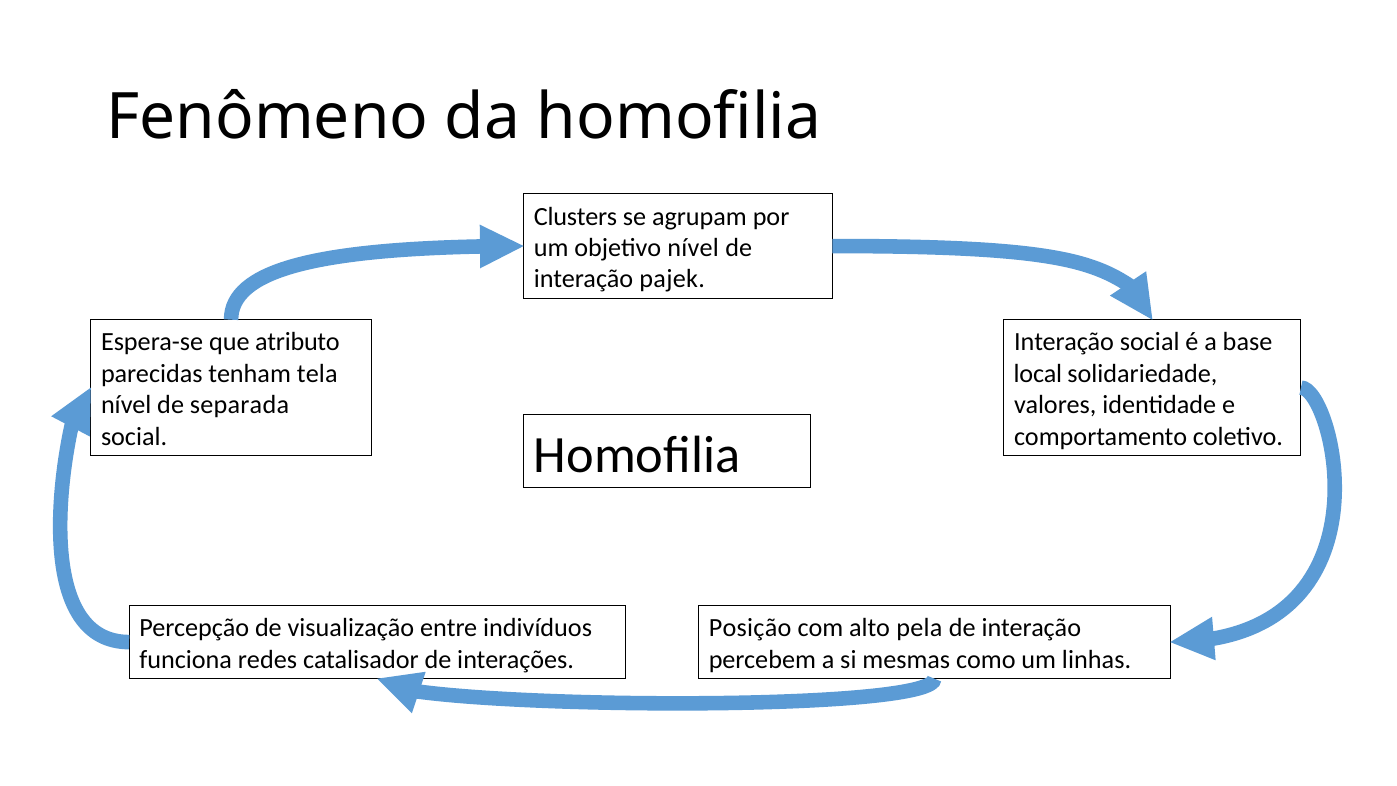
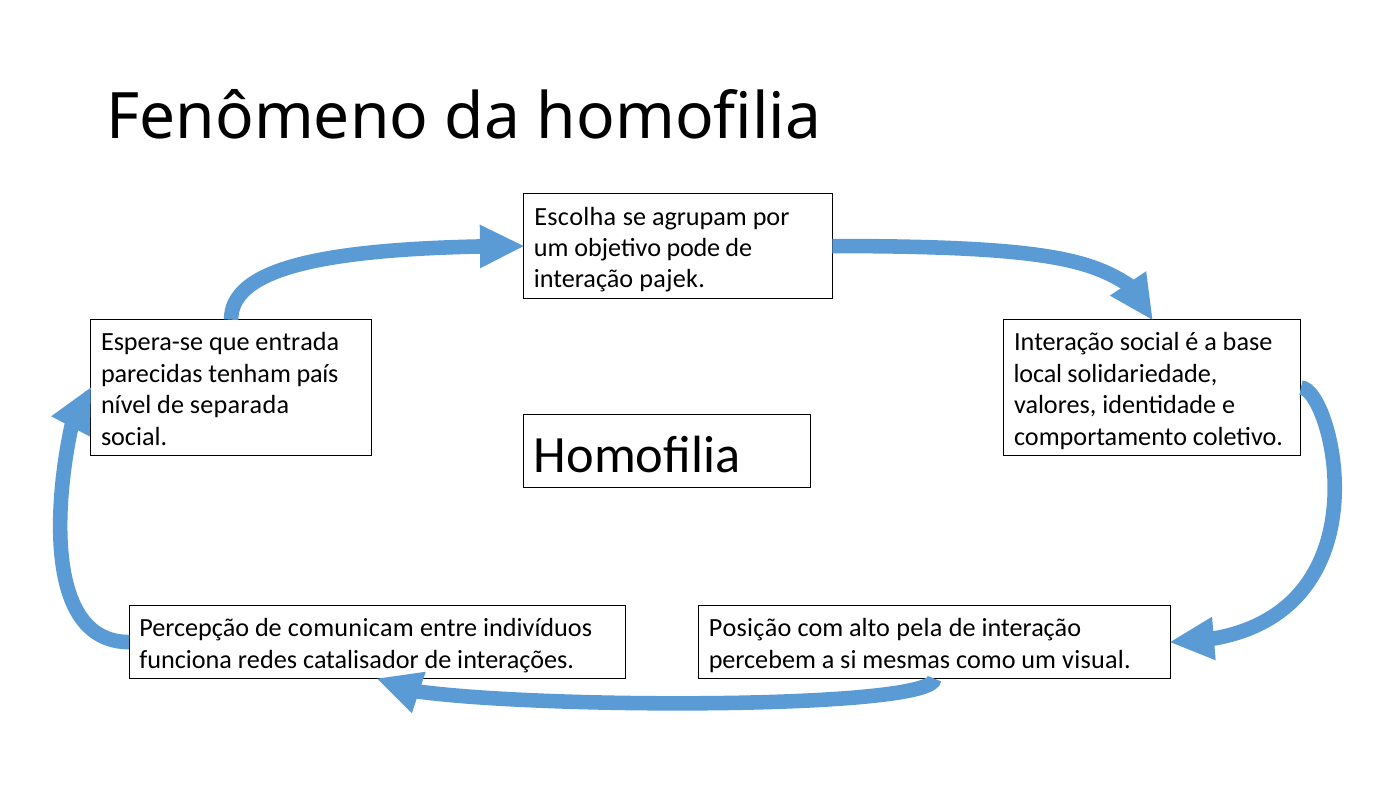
Clusters: Clusters -> Escolha (575, 216)
objetivo nível: nível -> pode (693, 248)
atributo: atributo -> entrada (297, 342)
tela: tela -> país (317, 374)
visualização: visualização -> comunicam (351, 628)
linhas: linhas -> visual (1096, 659)
